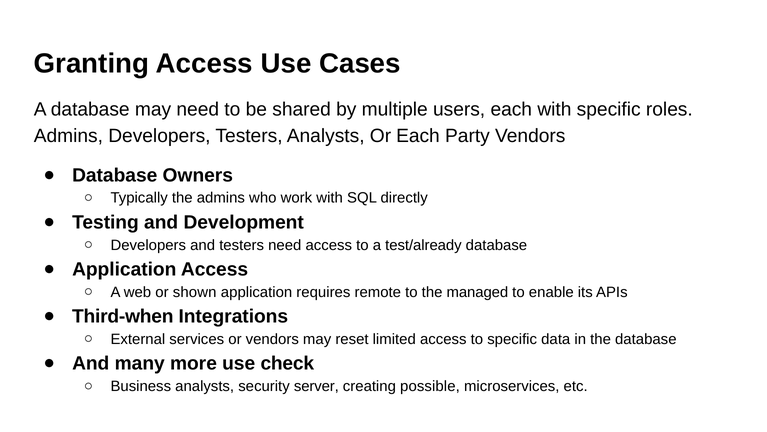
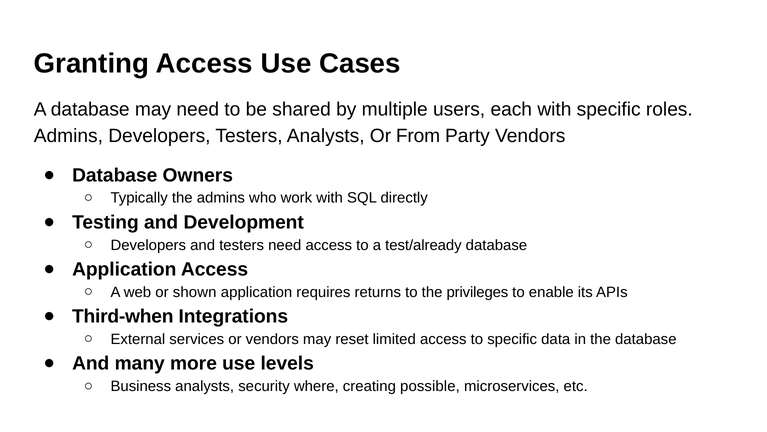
Or Each: Each -> From (418, 136)
remote: remote -> returns (378, 292)
managed: managed -> privileges (477, 292)
check: check -> levels (287, 363)
server: server -> where (316, 386)
